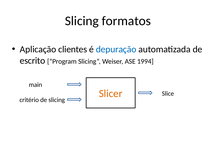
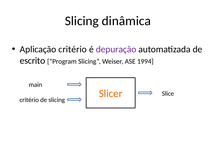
formatos: formatos -> dinâmica (126, 21)
Aplicação clientes: clientes -> critério (73, 49)
depuração colour: blue -> purple (116, 49)
